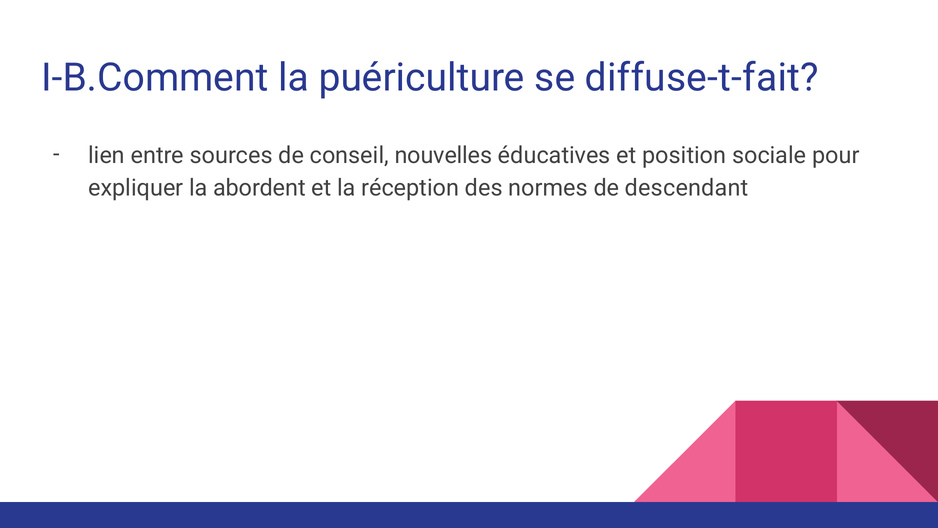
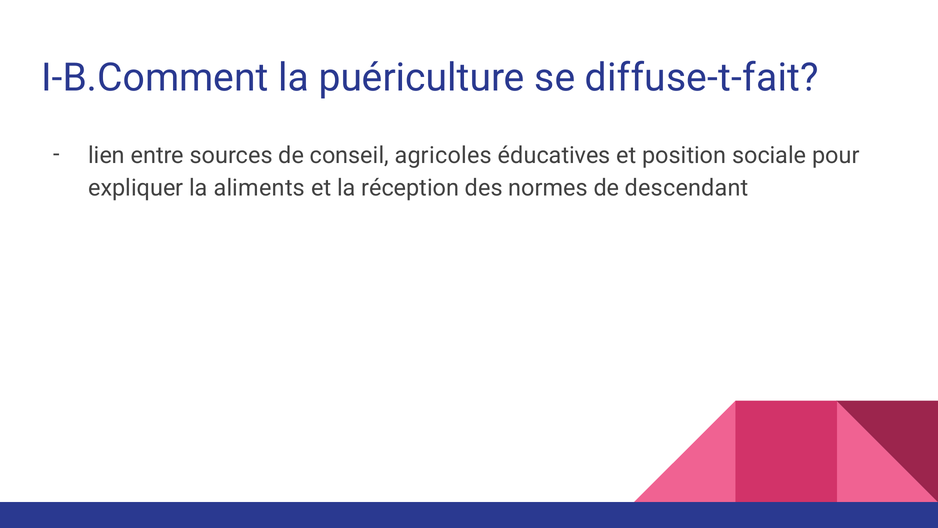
nouvelles: nouvelles -> agricoles (443, 155)
abordent: abordent -> aliments (259, 188)
